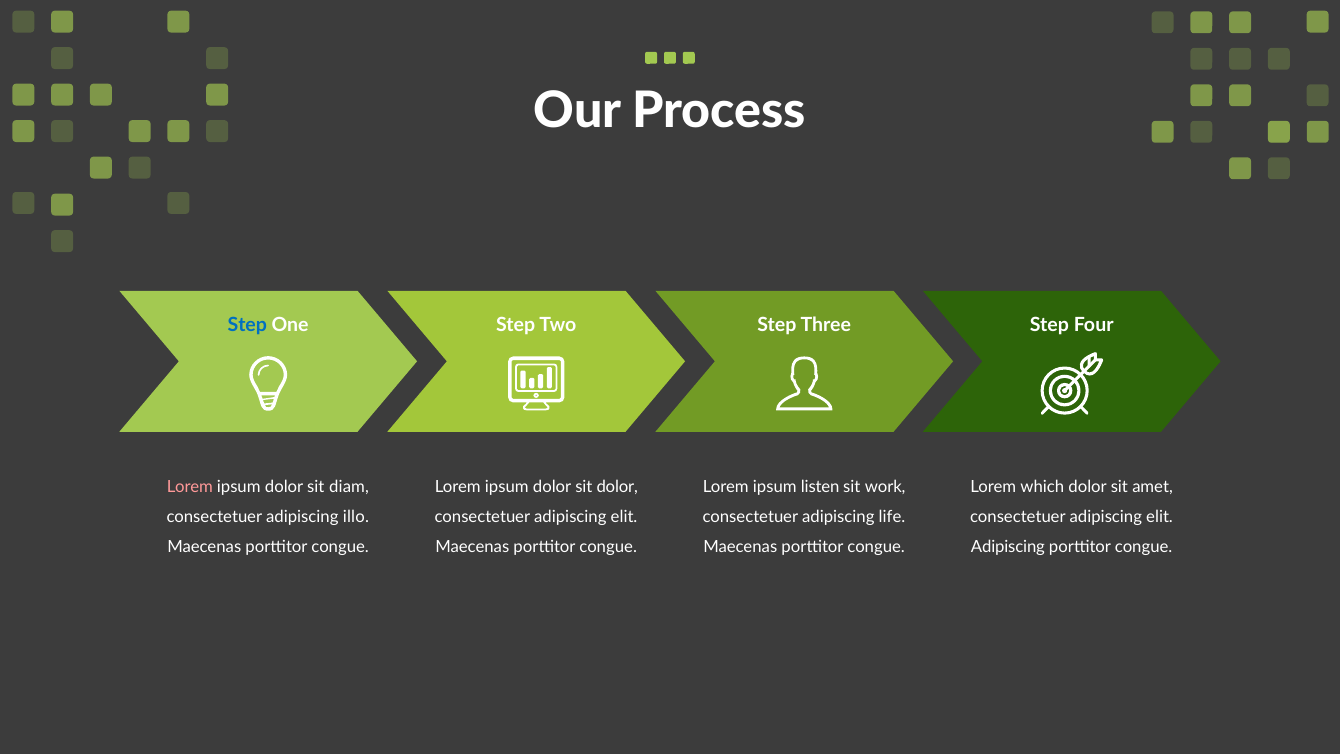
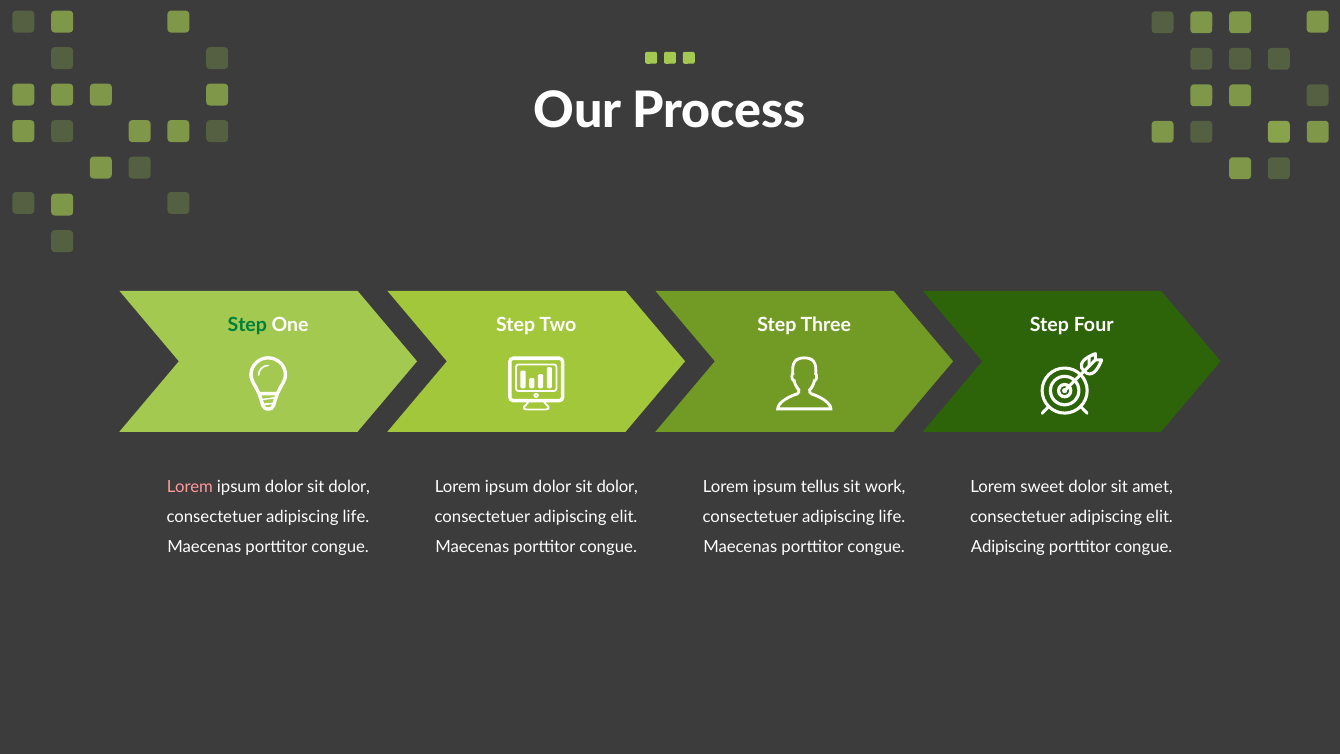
Step colour: blue -> green (247, 325)
diam: diam -> dolor (349, 487)
listen: listen -> tellus (820, 487)
which: which -> sweet (1042, 487)
illo: illo -> life (356, 517)
